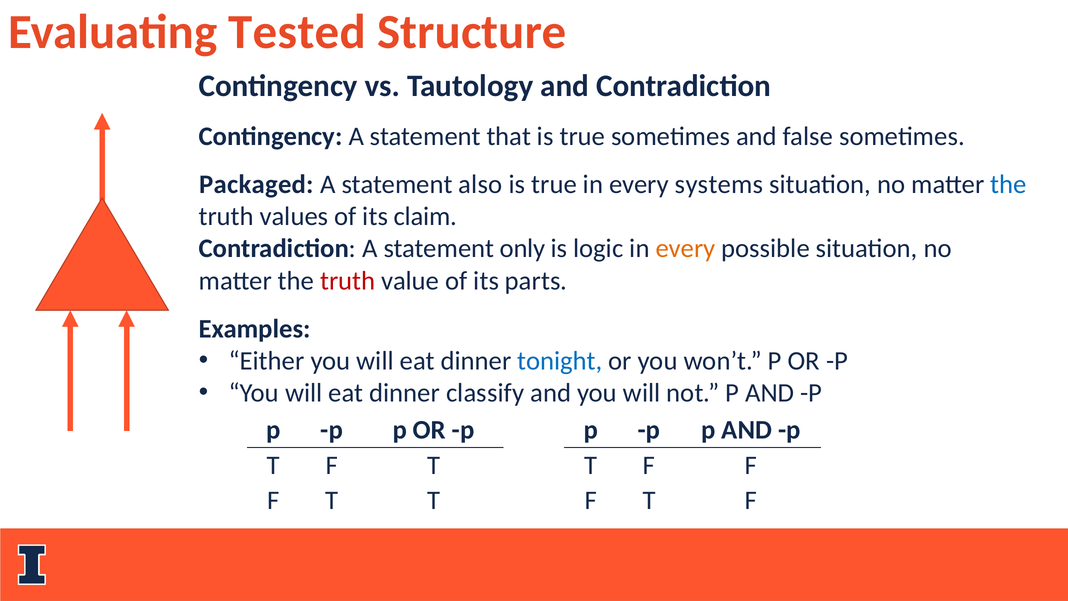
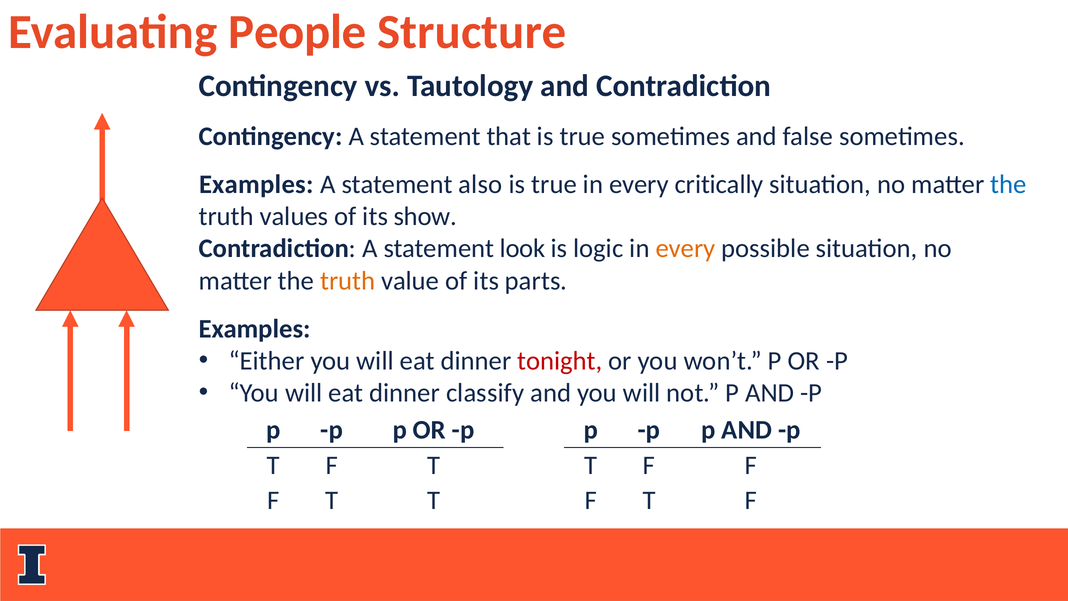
Tested: Tested -> People (297, 32)
Packaged: Packaged -> Examples (256, 184)
systems: systems -> critically (719, 184)
claim: claim -> show (425, 217)
only: only -> look (523, 249)
truth colour: red -> orange (348, 281)
tonight colour: blue -> red (560, 361)
